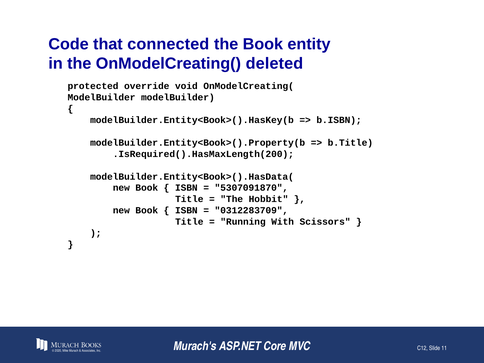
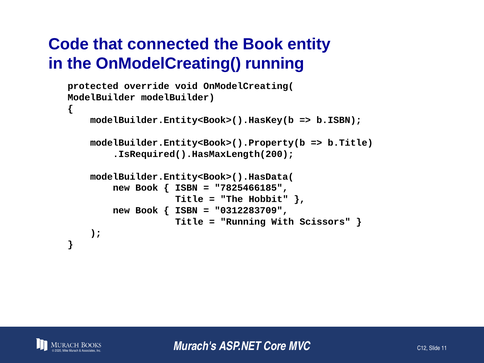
OnModelCreating( deleted: deleted -> running (275, 63)
5307091870: 5307091870 -> 7825466185 (251, 188)
